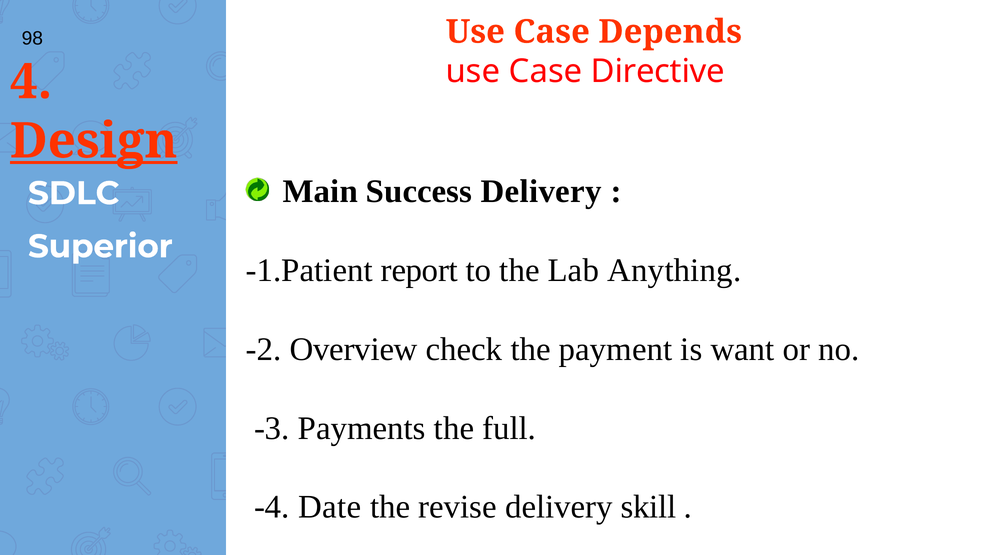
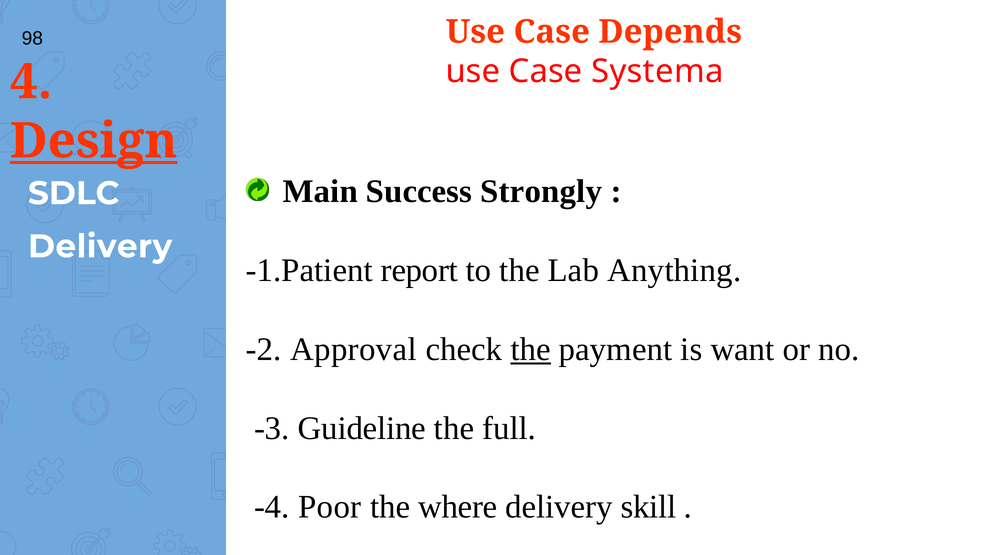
Directive: Directive -> Systema (658, 71)
Success Delivery: Delivery -> Strongly (541, 191)
Superior: Superior -> Delivery (100, 247)
Overview: Overview -> Approval (353, 349)
the underline: none -> present (531, 349)
Payments: Payments -> Guideline (362, 428)
Date: Date -> Poor (330, 507)
revise: revise -> where (458, 507)
